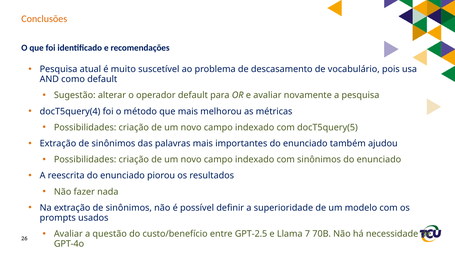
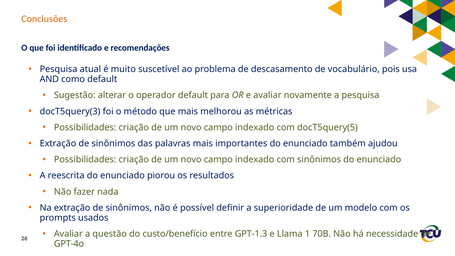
docT5query(4: docT5query(4 -> docT5query(3 (70, 111)
GPT-2.5: GPT-2.5 -> GPT-1.3 (251, 234)
7: 7 -> 1 (307, 234)
